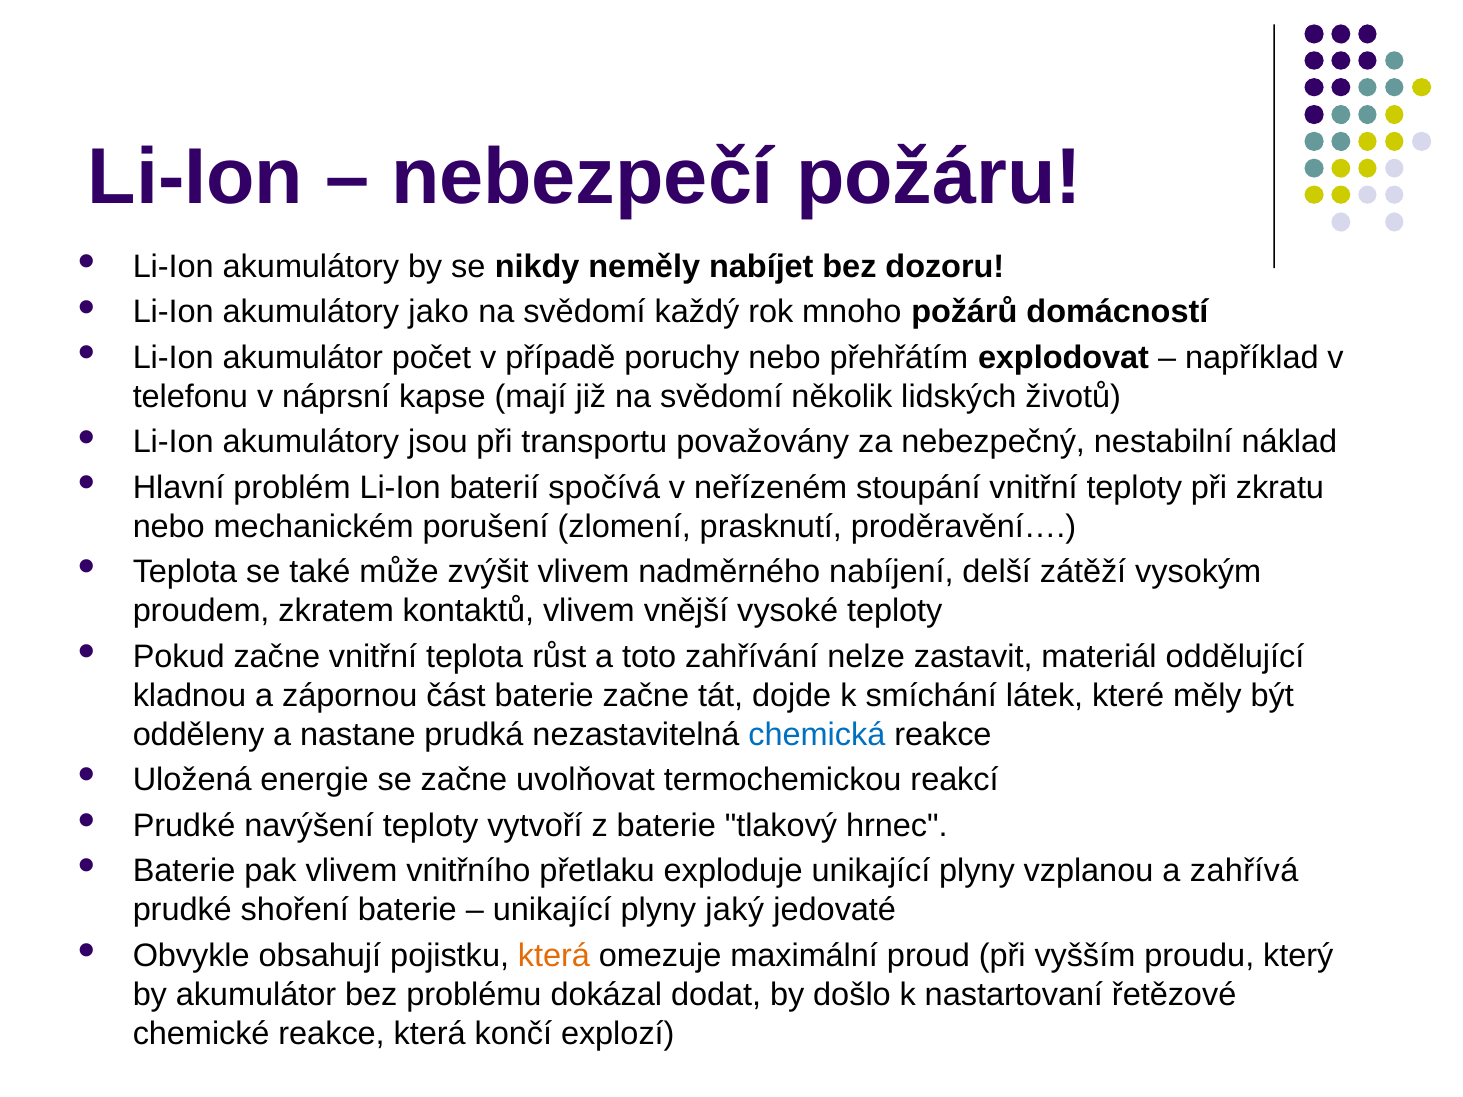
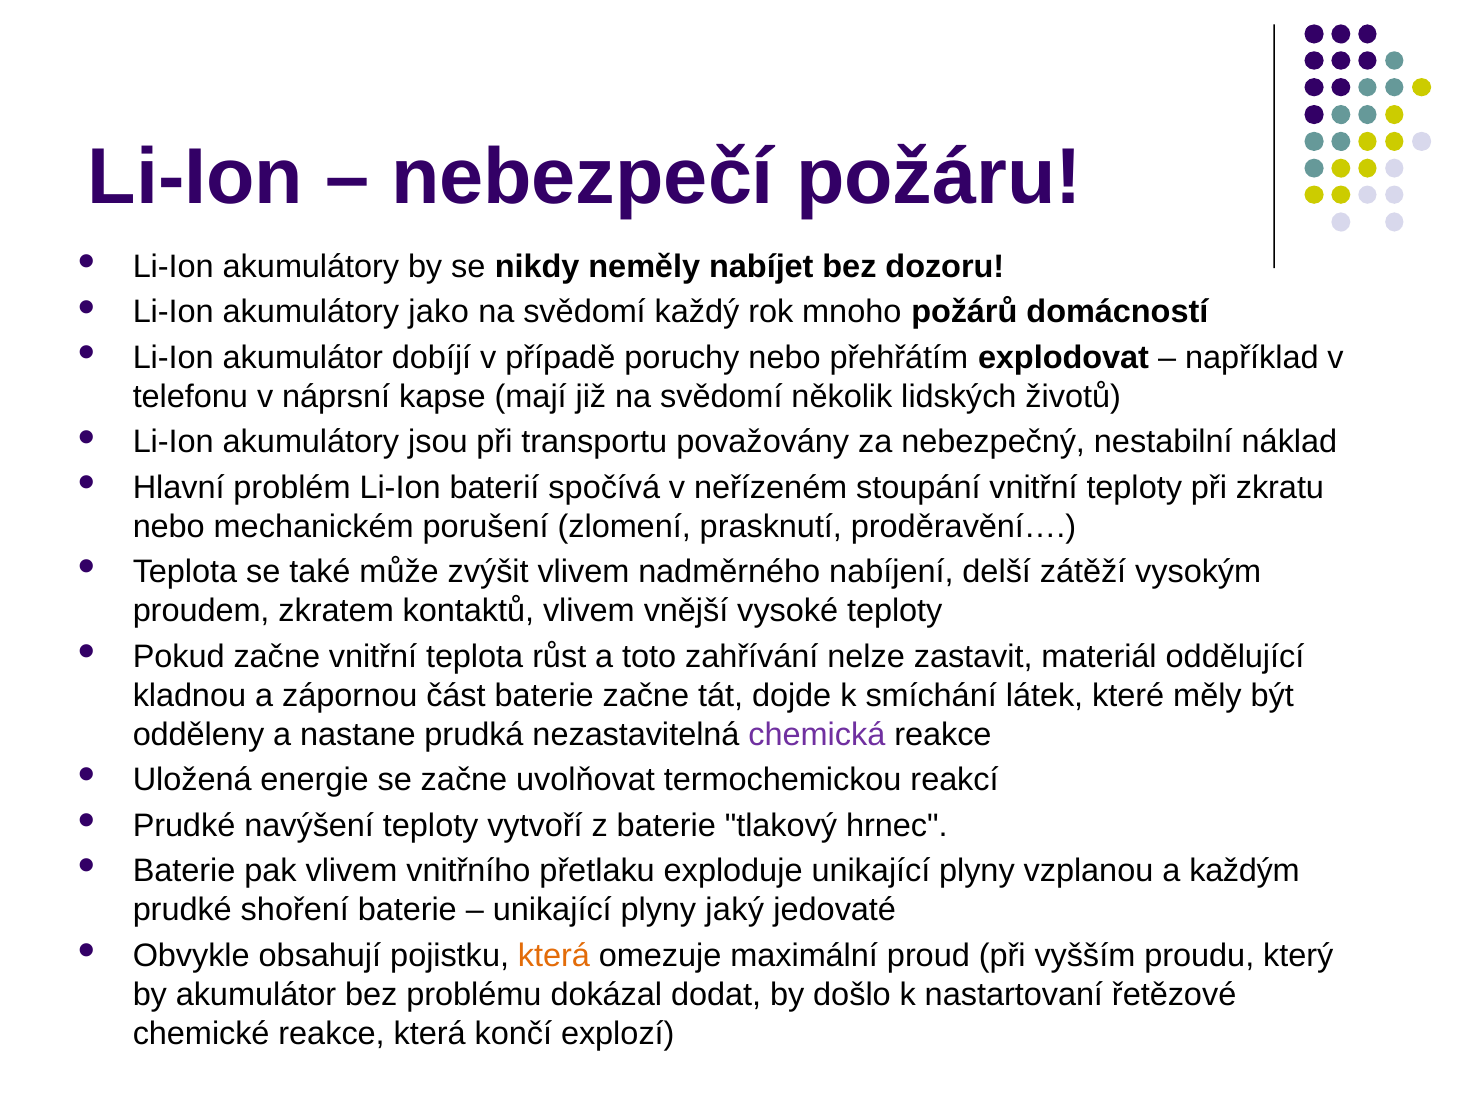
počet: počet -> dobíjí (432, 358)
chemická colour: blue -> purple (817, 735)
zahřívá: zahřívá -> každým (1244, 871)
